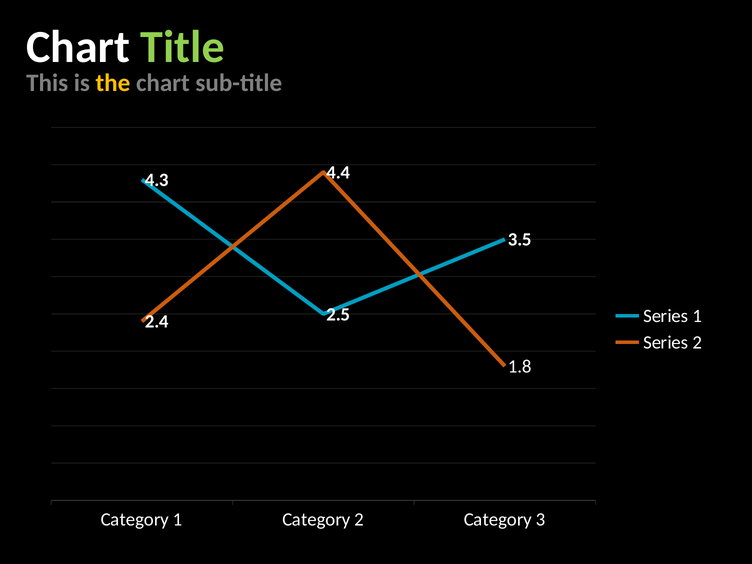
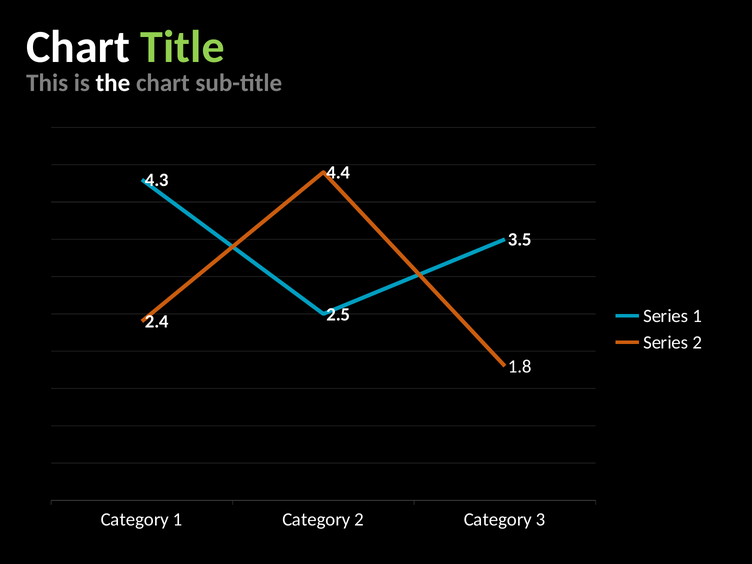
the colour: yellow -> white (113, 83)
